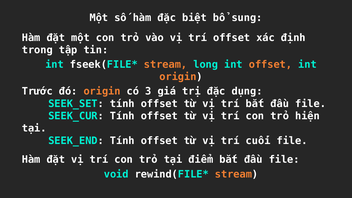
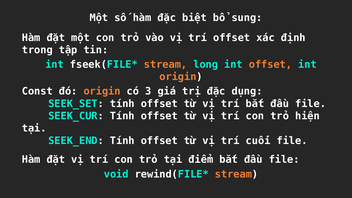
Trước: Trước -> Const (37, 91)
